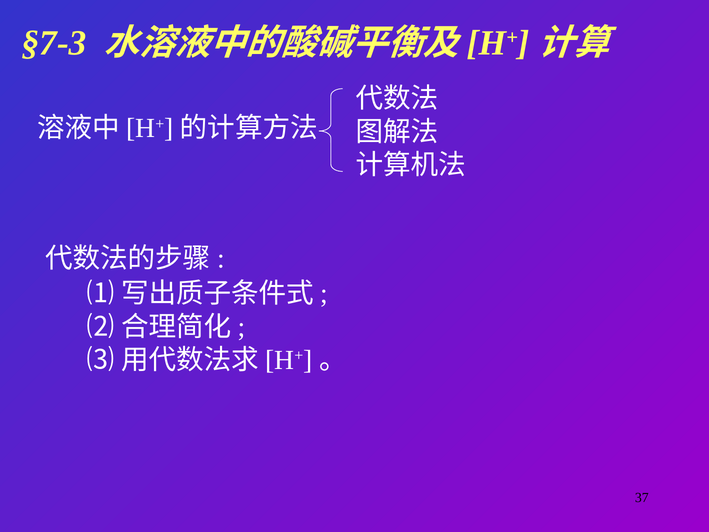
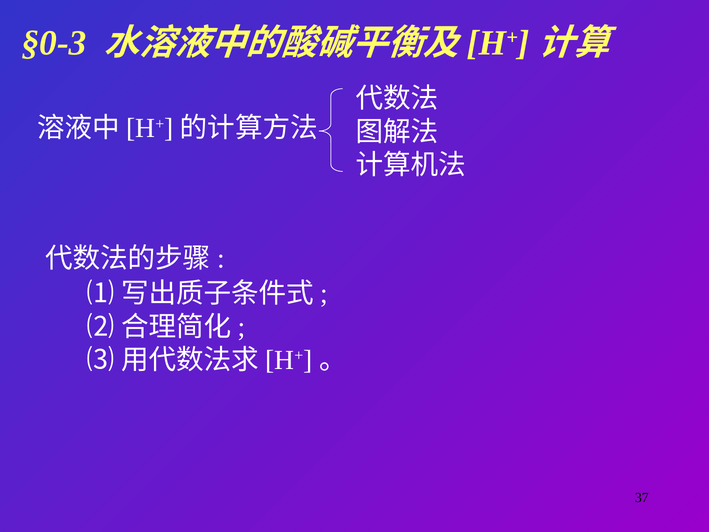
§7-3: §7-3 -> §0-3 (54, 43)
